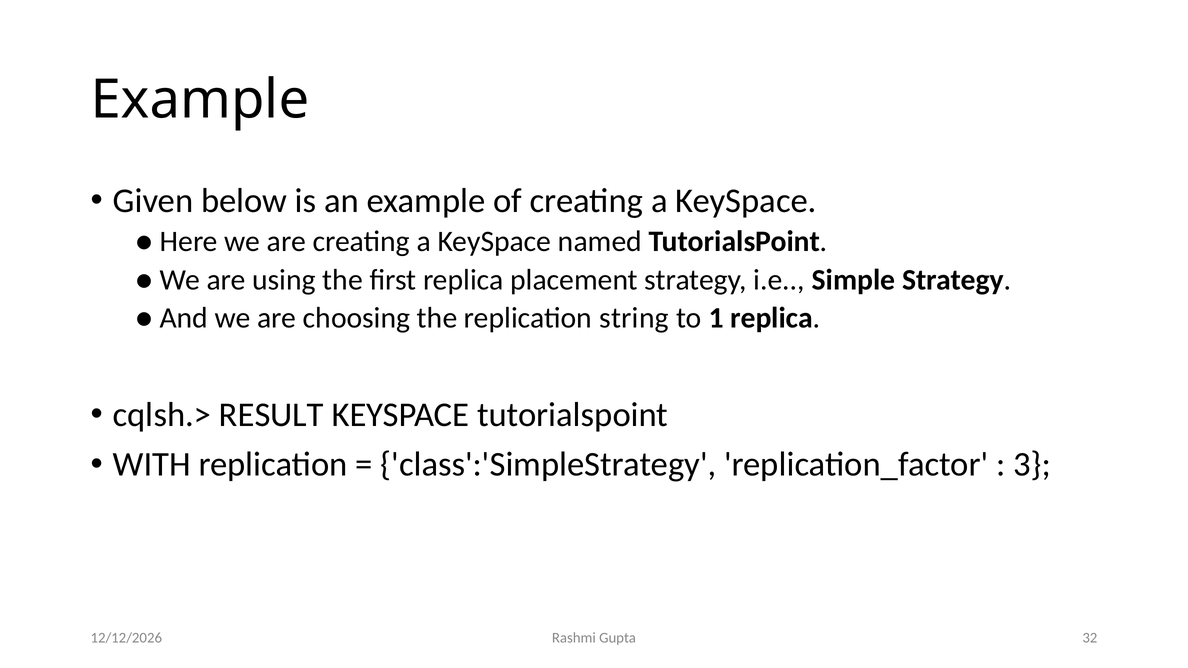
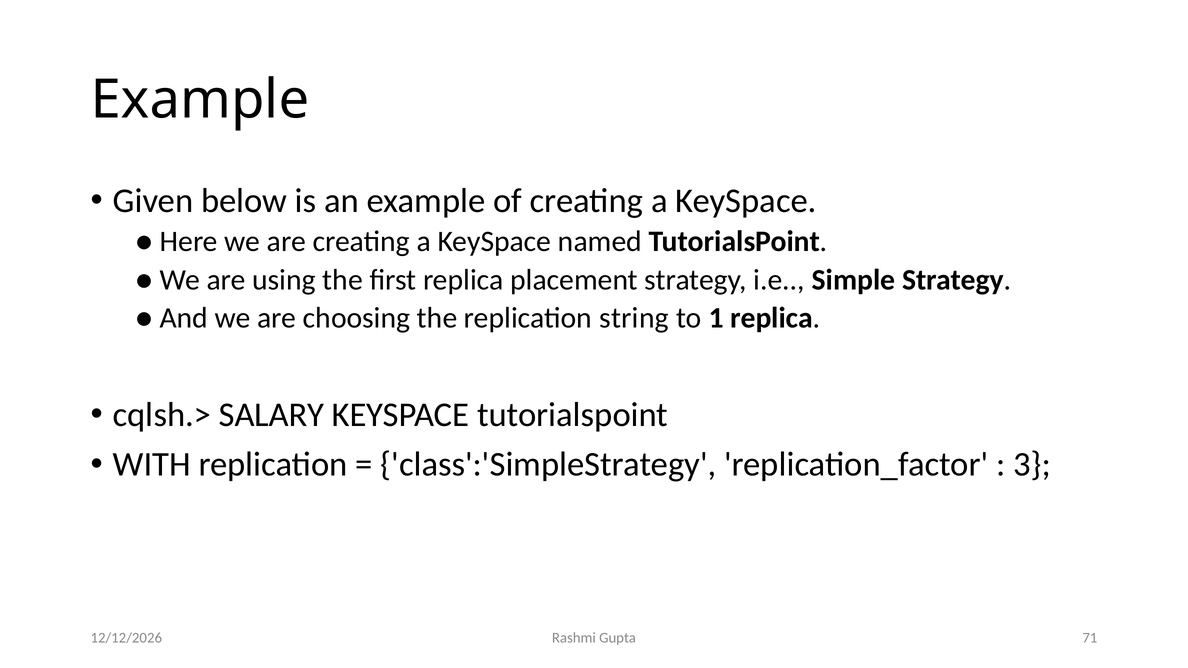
RESULT: RESULT -> SALARY (271, 415)
32: 32 -> 71 (1090, 638)
